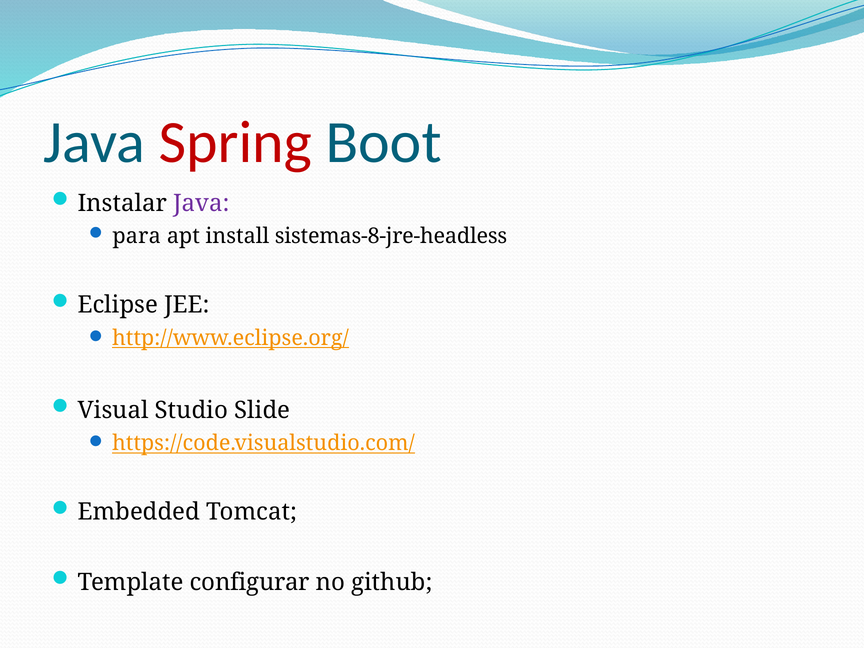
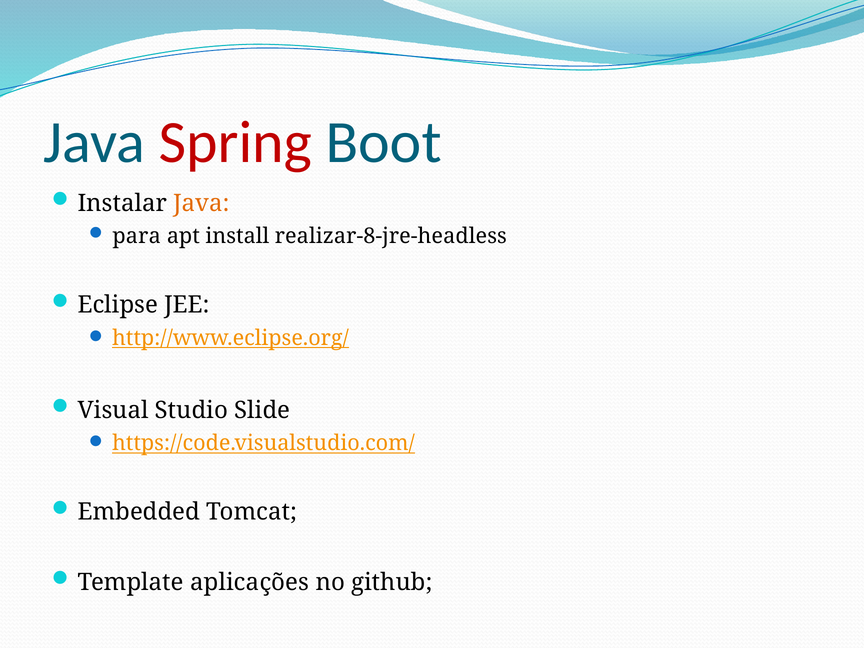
Java colour: purple -> orange (201, 203)
sistemas-8-jre-headless: sistemas-8-jre-headless -> realizar-8-jre-headless (391, 236)
configurar: configurar -> aplicações (250, 582)
